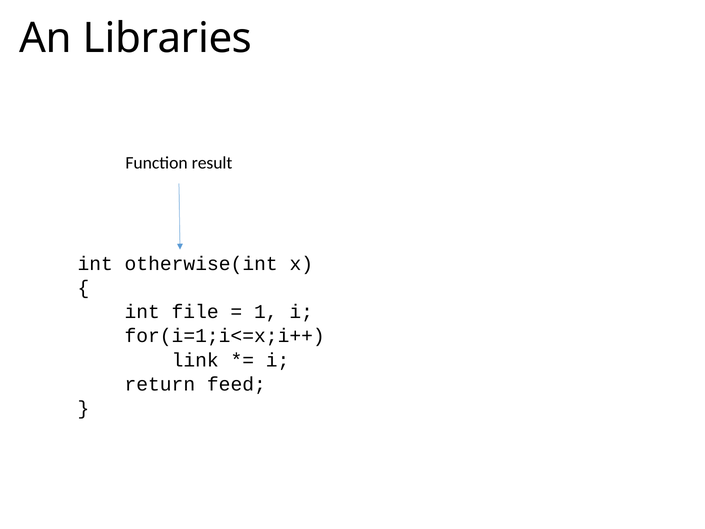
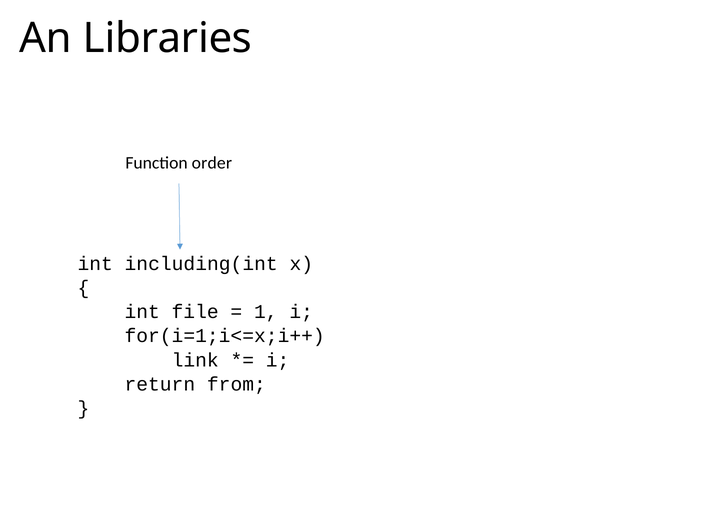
result: result -> order (212, 163)
otherwise(int: otherwise(int -> including(int (201, 263)
feed: feed -> from (236, 384)
